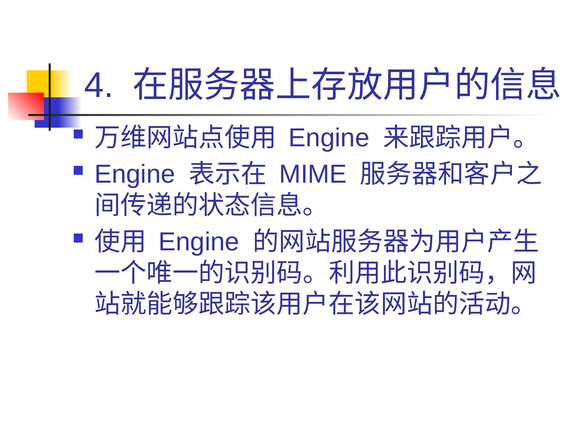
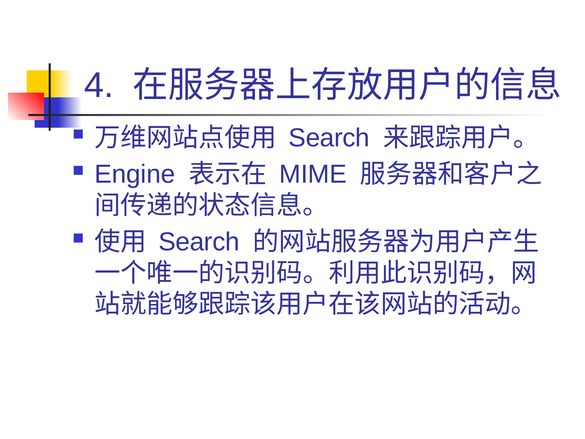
Engine: Engine -> Search (329, 138)
Engine: Engine -> Search (199, 242)
